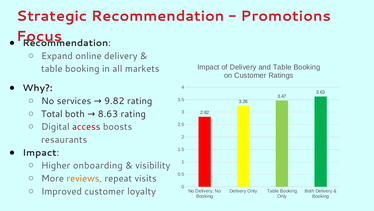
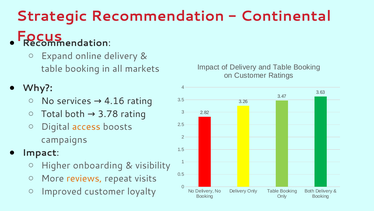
Promotions: Promotions -> Continental (286, 16)
9.82: 9.82 -> 4.16 (114, 101)
8.63: 8.63 -> 3.78 (108, 114)
access colour: red -> orange (86, 126)
resaurants: resaurants -> campaigns (64, 139)
